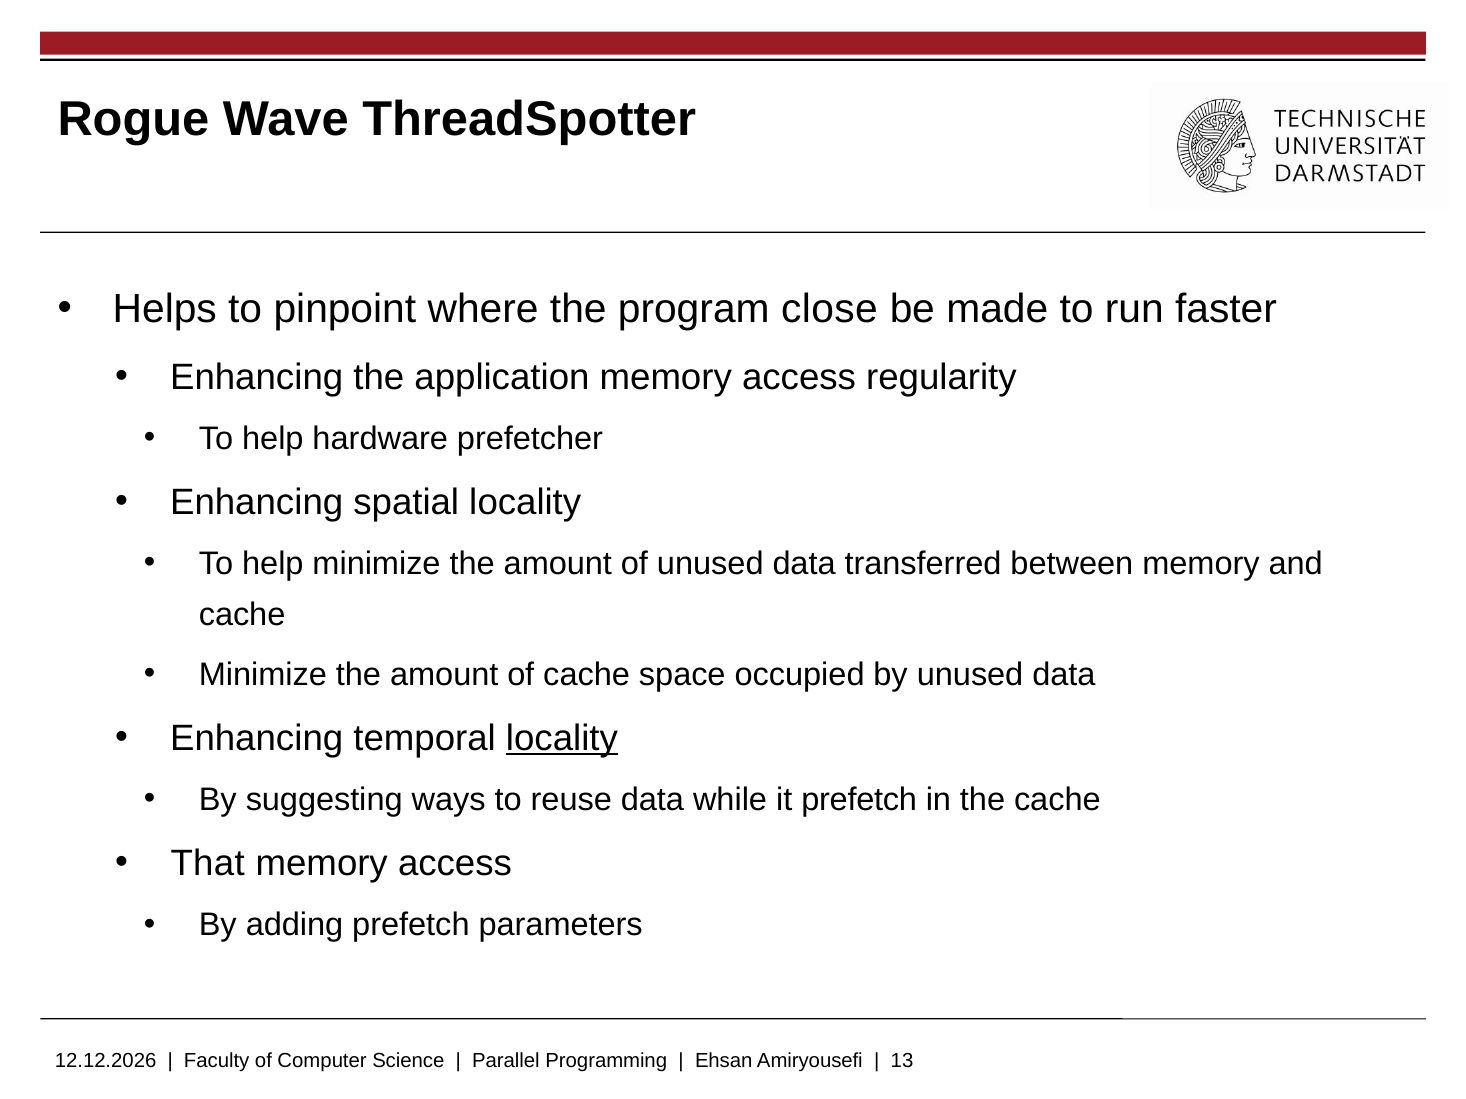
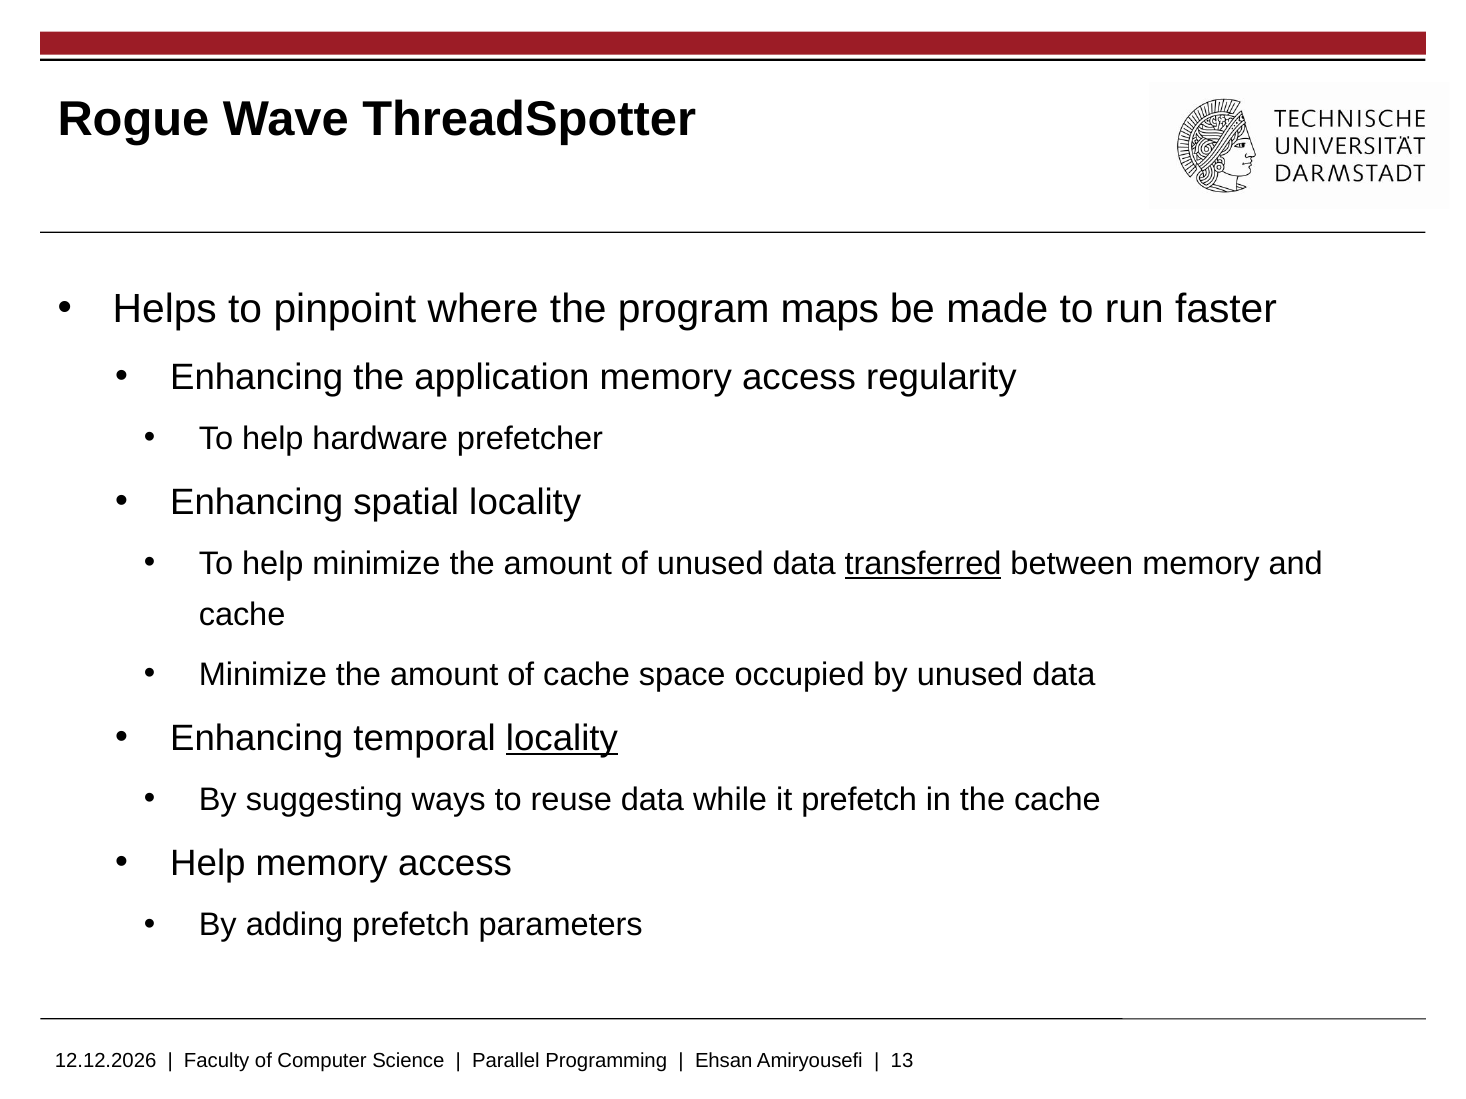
close: close -> maps (830, 309)
transferred underline: none -> present (923, 564)
That: That -> Help (208, 864)
